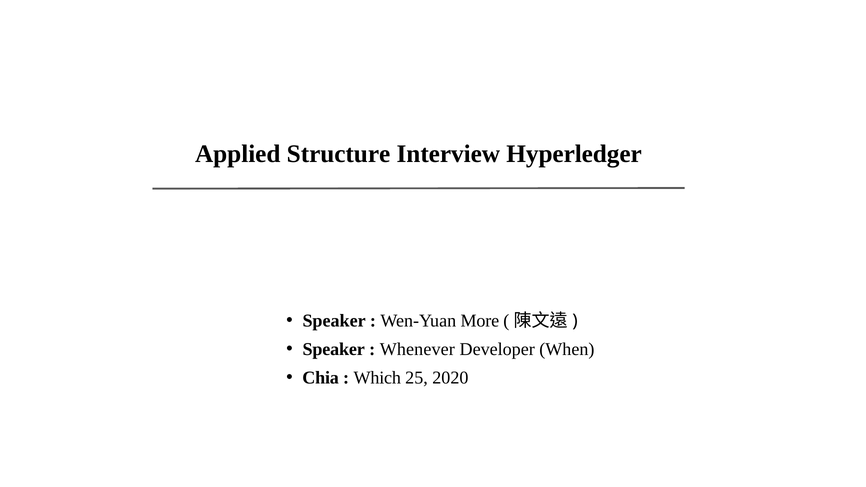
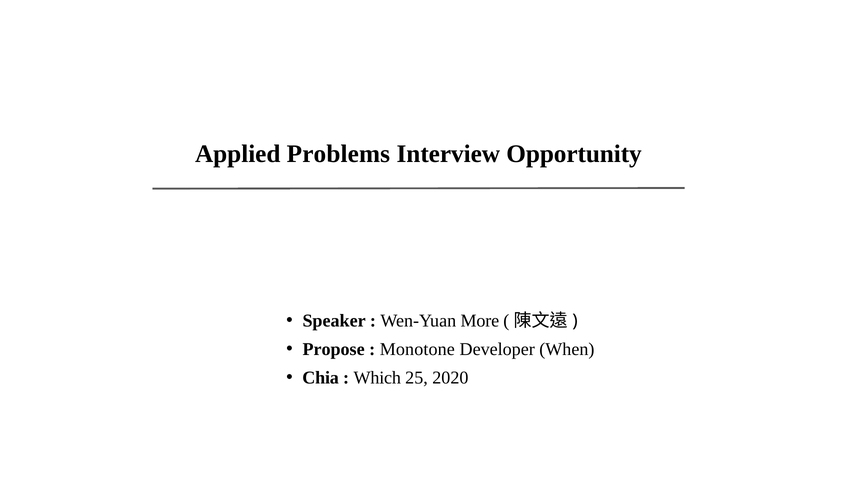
Structure: Structure -> Problems (338, 154)
Hyperledger: Hyperledger -> Opportunity (574, 154)
Speaker: Speaker -> Propose (334, 349)
Whenever: Whenever -> Monotone (417, 349)
